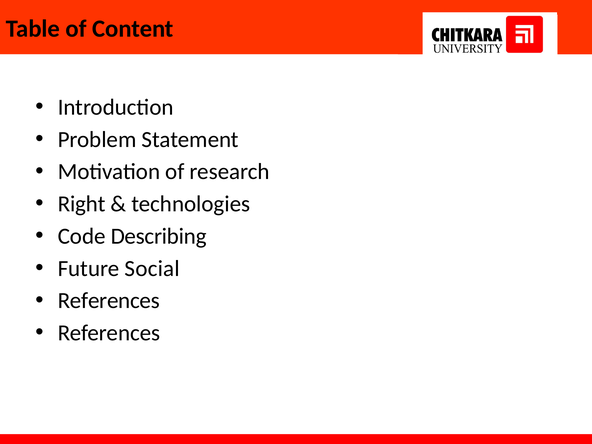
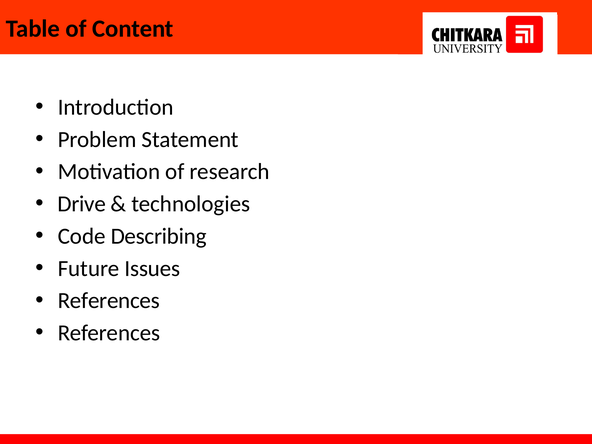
Right: Right -> Drive (82, 204)
Social: Social -> Issues (152, 268)
